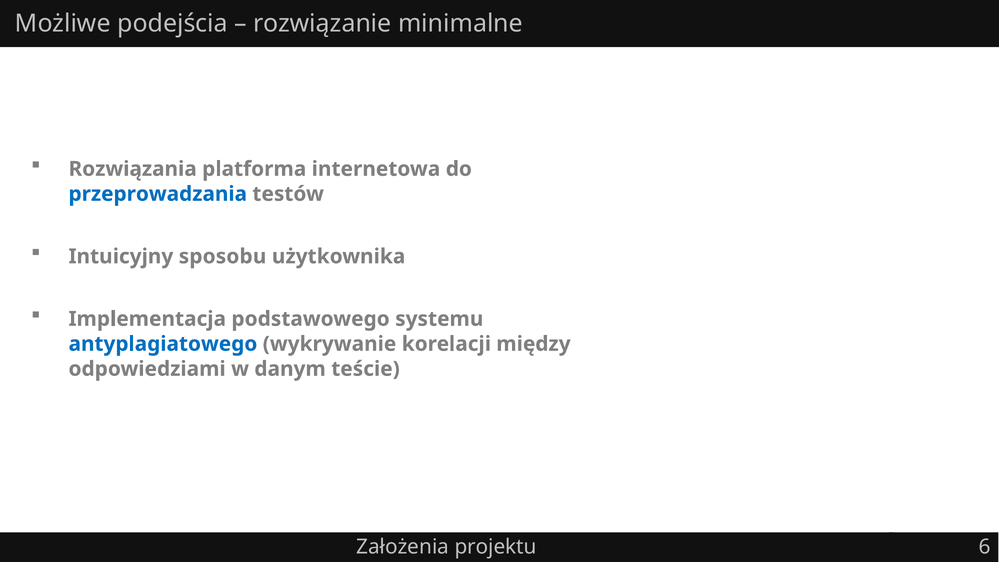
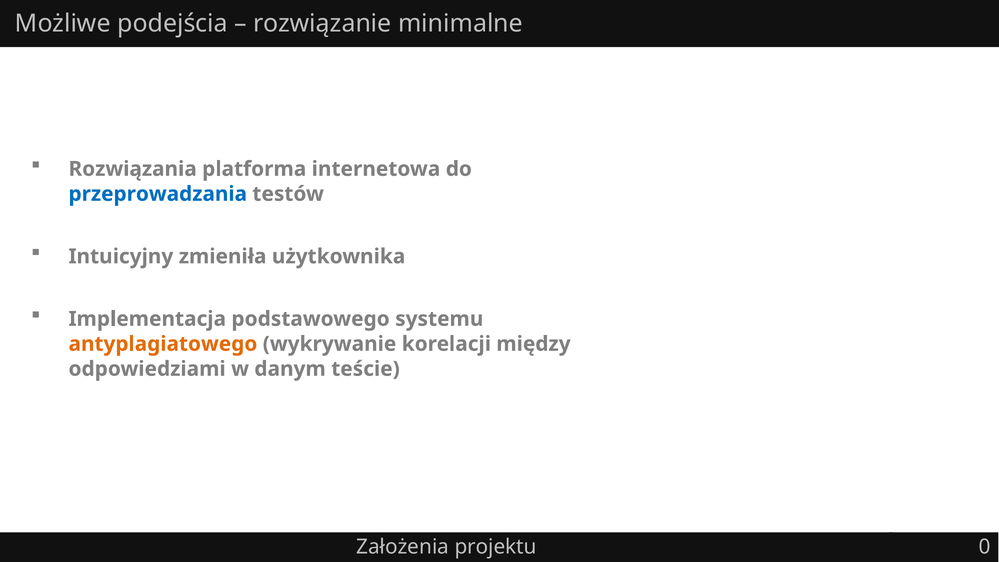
sposobu: sposobu -> zmieniła (223, 256)
antyplagiatowego colour: blue -> orange (163, 344)
6: 6 -> 0 (985, 547)
